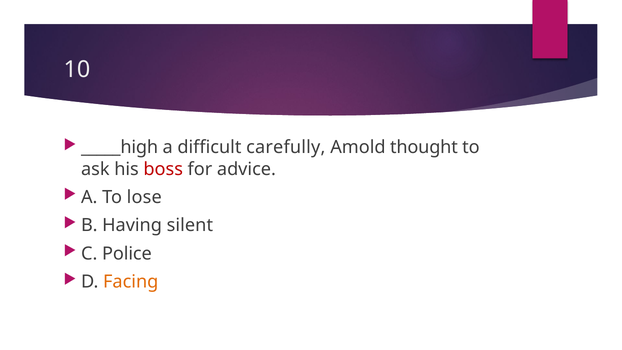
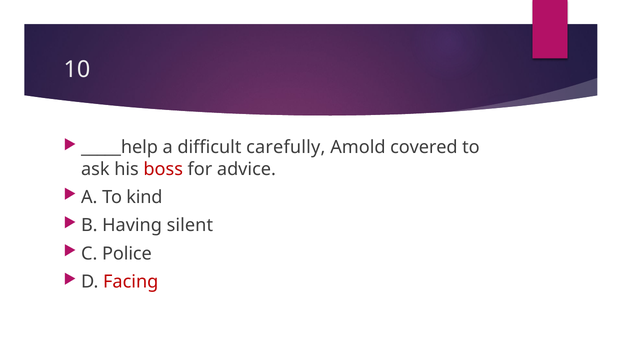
_____high: _____high -> _____help (120, 147)
thought: thought -> covered (424, 147)
lose: lose -> kind (144, 197)
Facing colour: orange -> red (131, 282)
